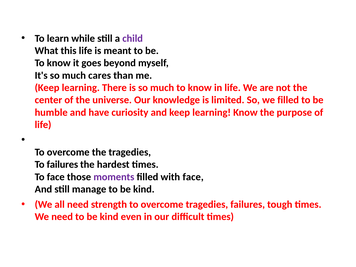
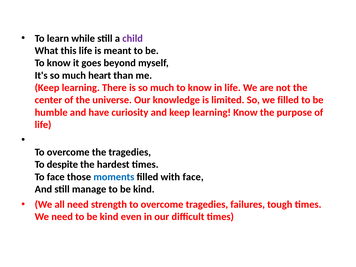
cares: cares -> heart (100, 75)
To failures: failures -> despite (62, 165)
moments colour: purple -> blue (114, 177)
